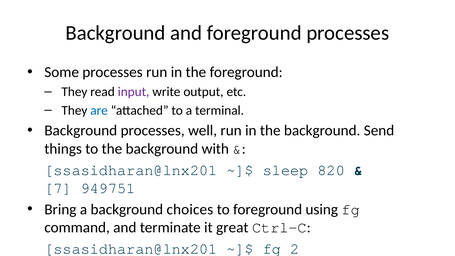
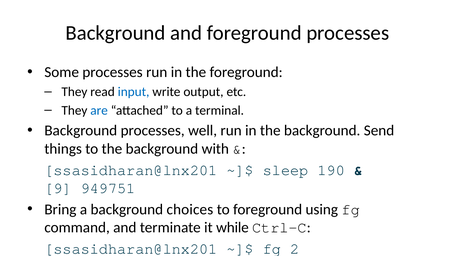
input colour: purple -> blue (134, 92)
820: 820 -> 190 (331, 170)
7: 7 -> 9 (58, 188)
great: great -> while (232, 228)
